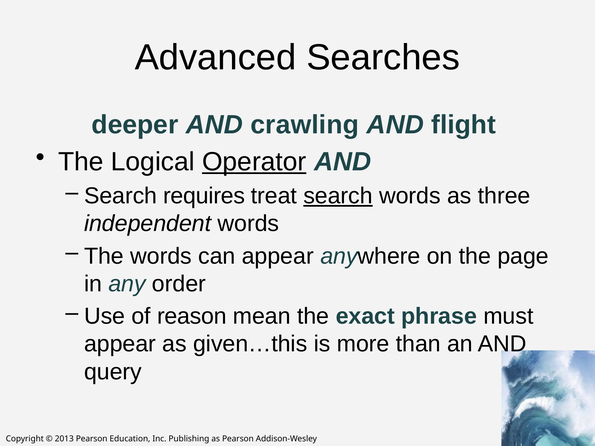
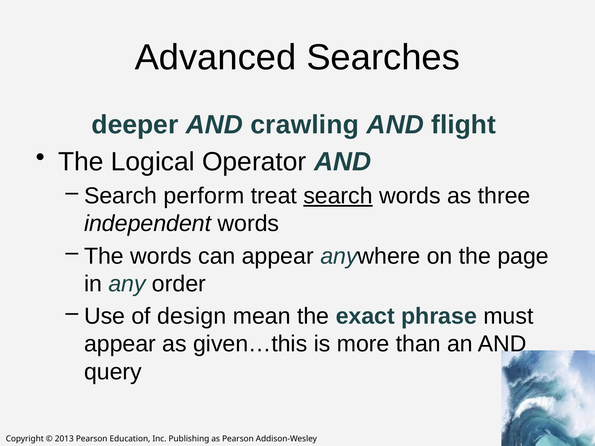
Operator underline: present -> none (254, 162)
requires: requires -> perform (204, 196)
reason: reason -> design (192, 316)
